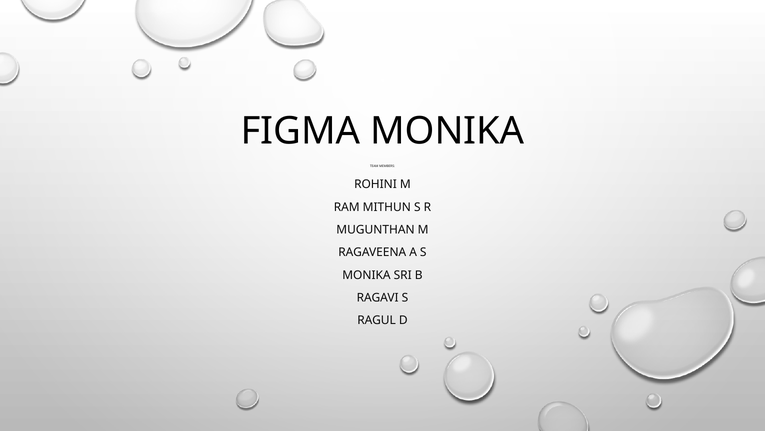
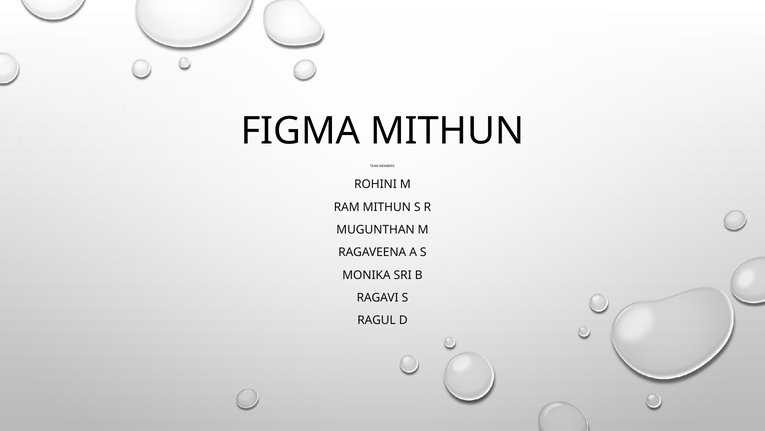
FIGMA MONIKA: MONIKA -> MITHUN (447, 131)
